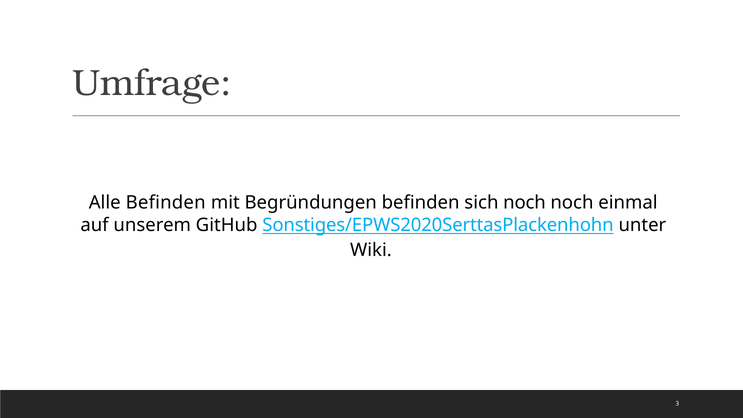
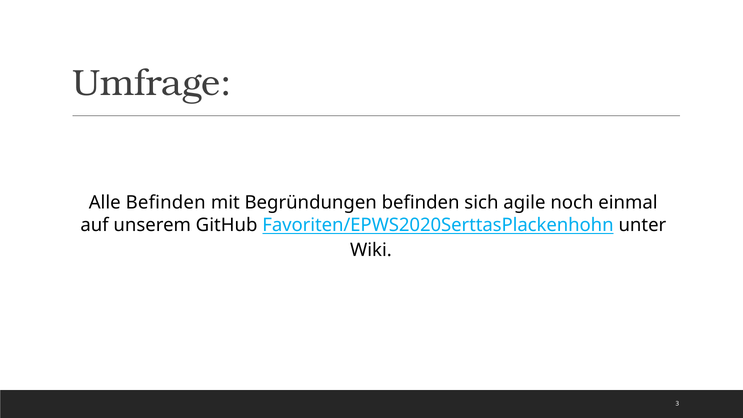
sich noch: noch -> agile (524, 203)
Sonstiges/EPWS2020SerttasPlackenhohn: Sonstiges/EPWS2020SerttasPlackenhohn -> Favoriten/EPWS2020SerttasPlackenhohn (438, 225)
